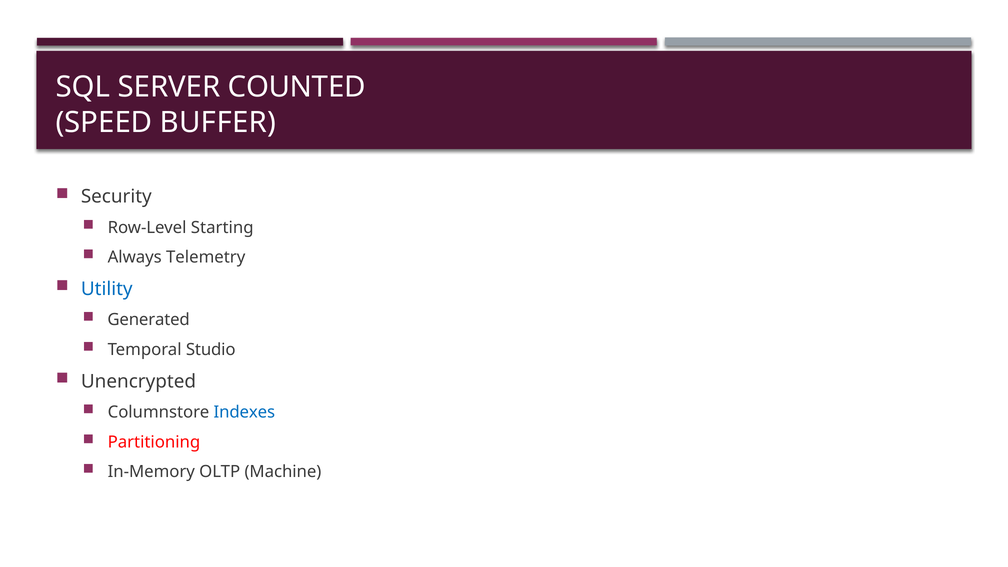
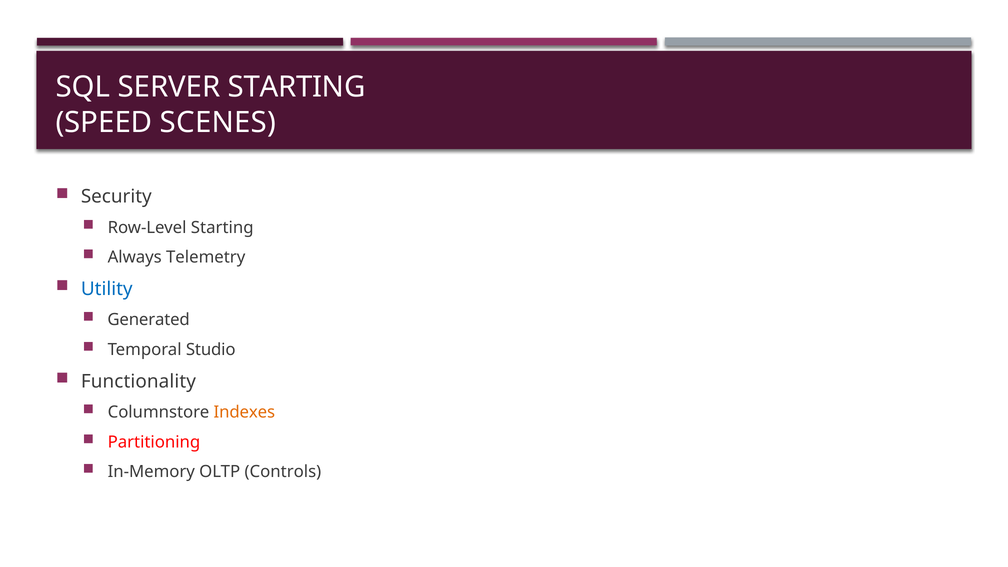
SERVER COUNTED: COUNTED -> STARTING (297, 87)
BUFFER: BUFFER -> SCENES (218, 122)
Unencrypted: Unencrypted -> Functionality (138, 381)
Indexes colour: blue -> orange (244, 412)
Machine: Machine -> Controls (283, 472)
